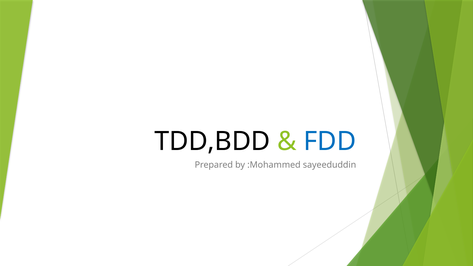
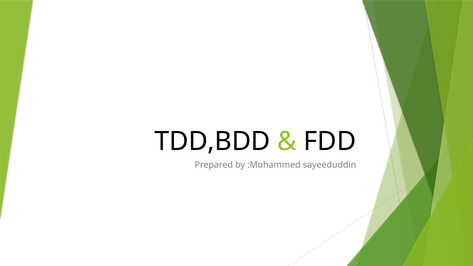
FDD colour: blue -> black (330, 141)
